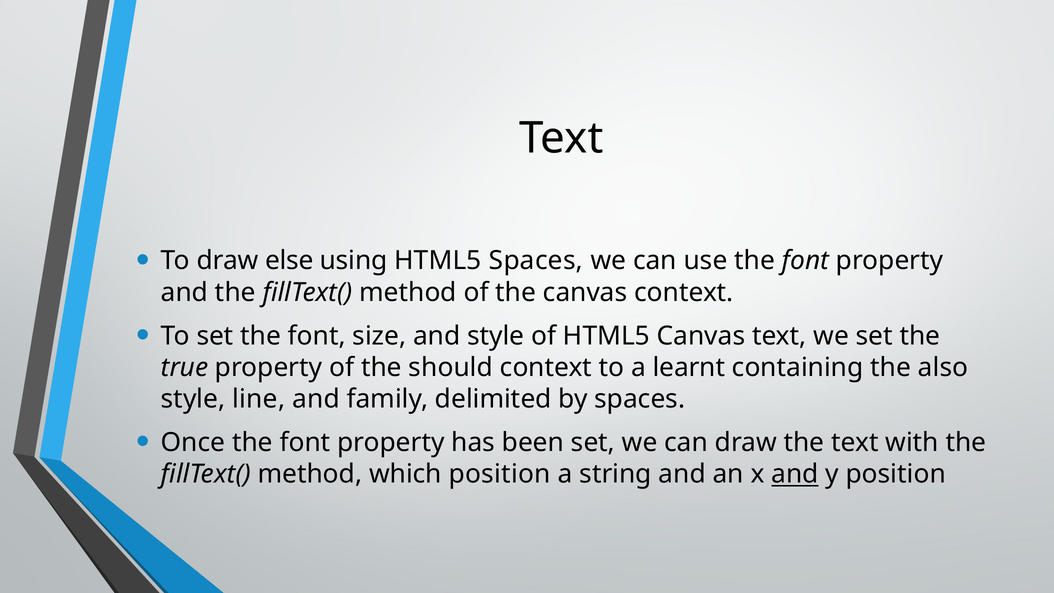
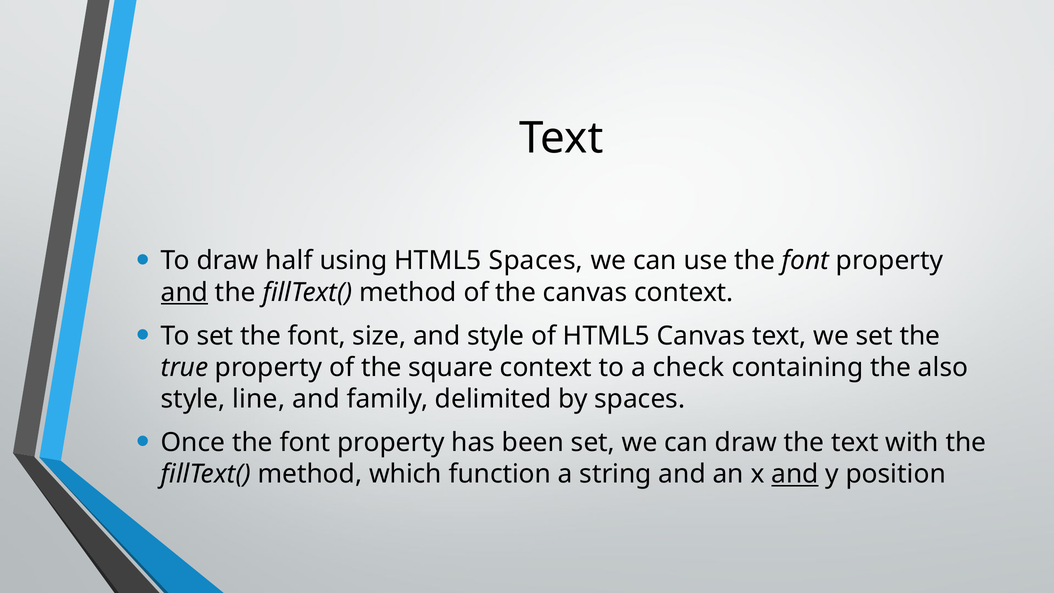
else: else -> half (289, 261)
and underline: none -> present (185, 292)
should: should -> square (451, 367)
learnt: learnt -> check (689, 367)
which position: position -> function (500, 474)
